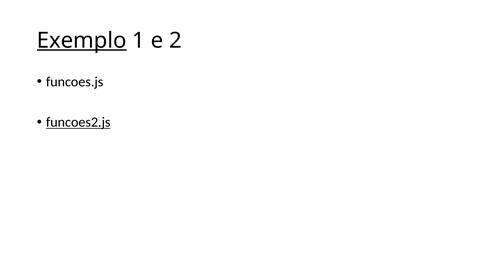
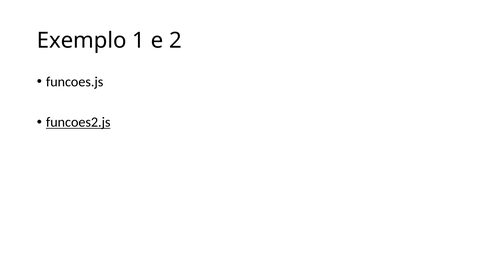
Exemplo underline: present -> none (82, 41)
